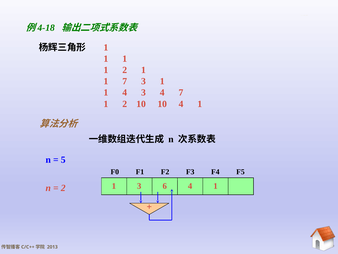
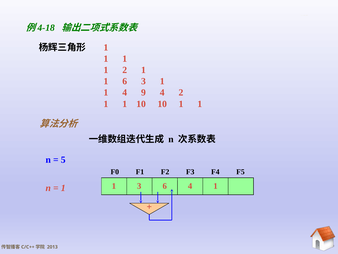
7: 7 -> 6 (125, 81)
4 3: 3 -> 9 (143, 92)
4 7: 7 -> 2 (181, 92)
2: 2 -> 1 (125, 104)
10 4: 4 -> 1 (181, 104)
2: 2 -> 1 (63, 188)
